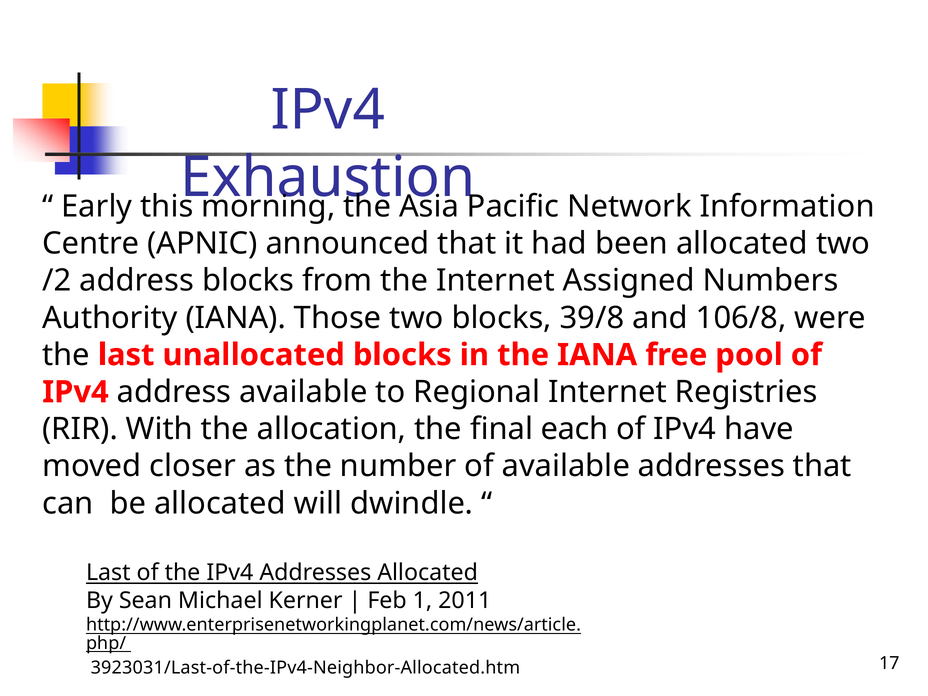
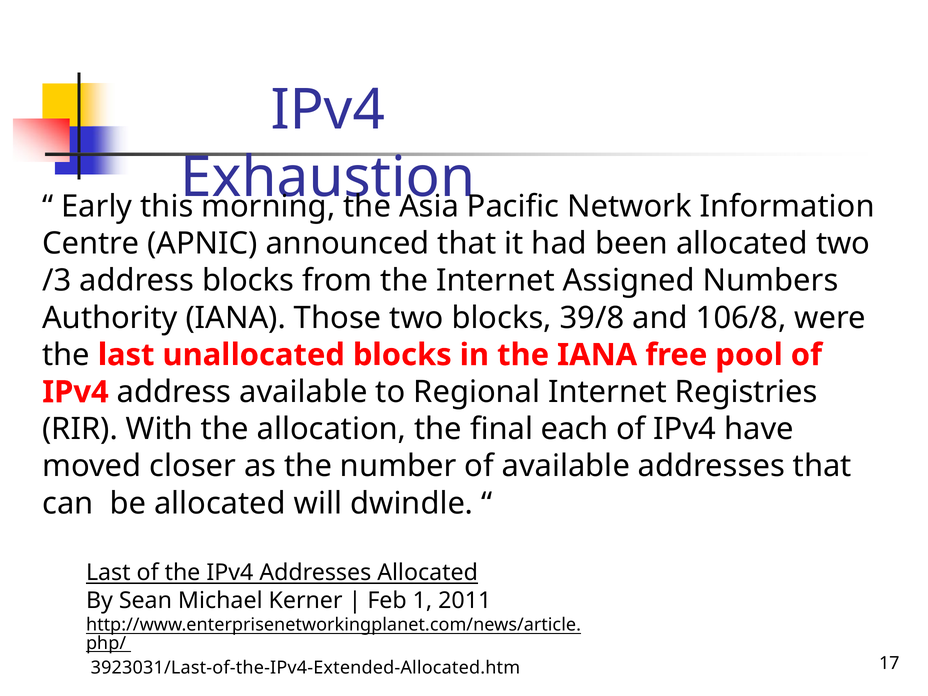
/2: /2 -> /3 (57, 281)
3923031/Last-of-the-IPv4-Neighbor-Allocated.htm: 3923031/Last-of-the-IPv4-Neighbor-Allocated.htm -> 3923031/Last-of-the-IPv4-Extended-Allocated.htm (305, 668)
